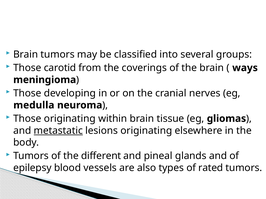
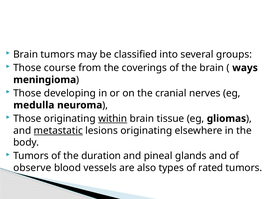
carotid: carotid -> course (60, 68)
within underline: none -> present (113, 119)
different: different -> duration (101, 156)
epilepsy: epilepsy -> observe (32, 168)
